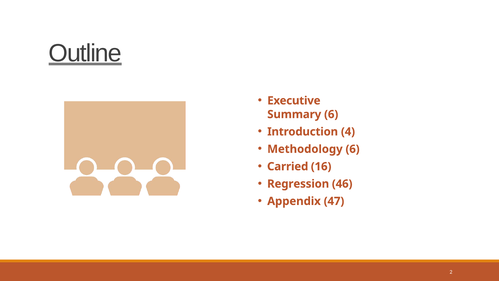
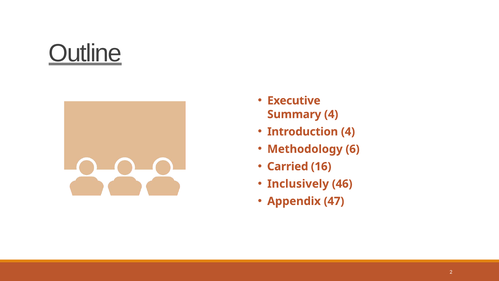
Summary 6: 6 -> 4 (331, 114)
Regression: Regression -> Inclusively (298, 184)
